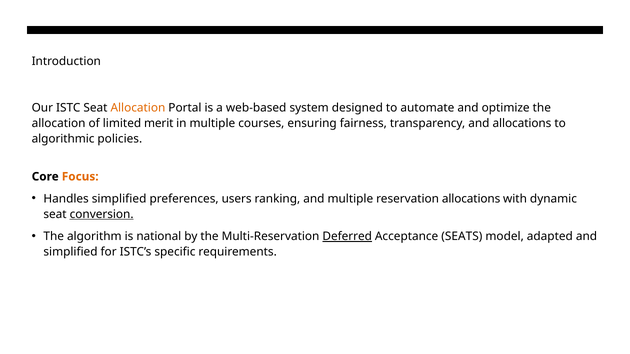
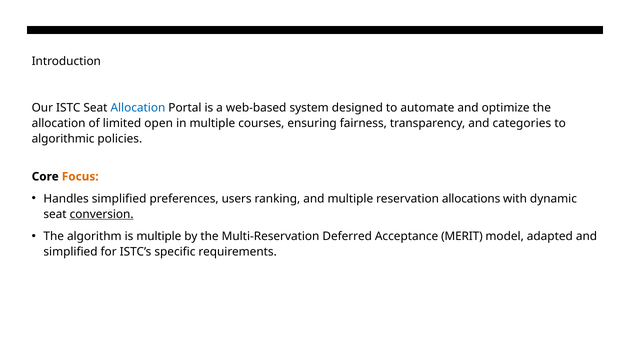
Allocation colour: orange -> blue (138, 108)
merit: merit -> open (159, 123)
and allocations: allocations -> categories (522, 123)
is national: national -> multiple (159, 237)
Deferred underline: present -> none (347, 237)
SEATS: SEATS -> MERIT (462, 237)
